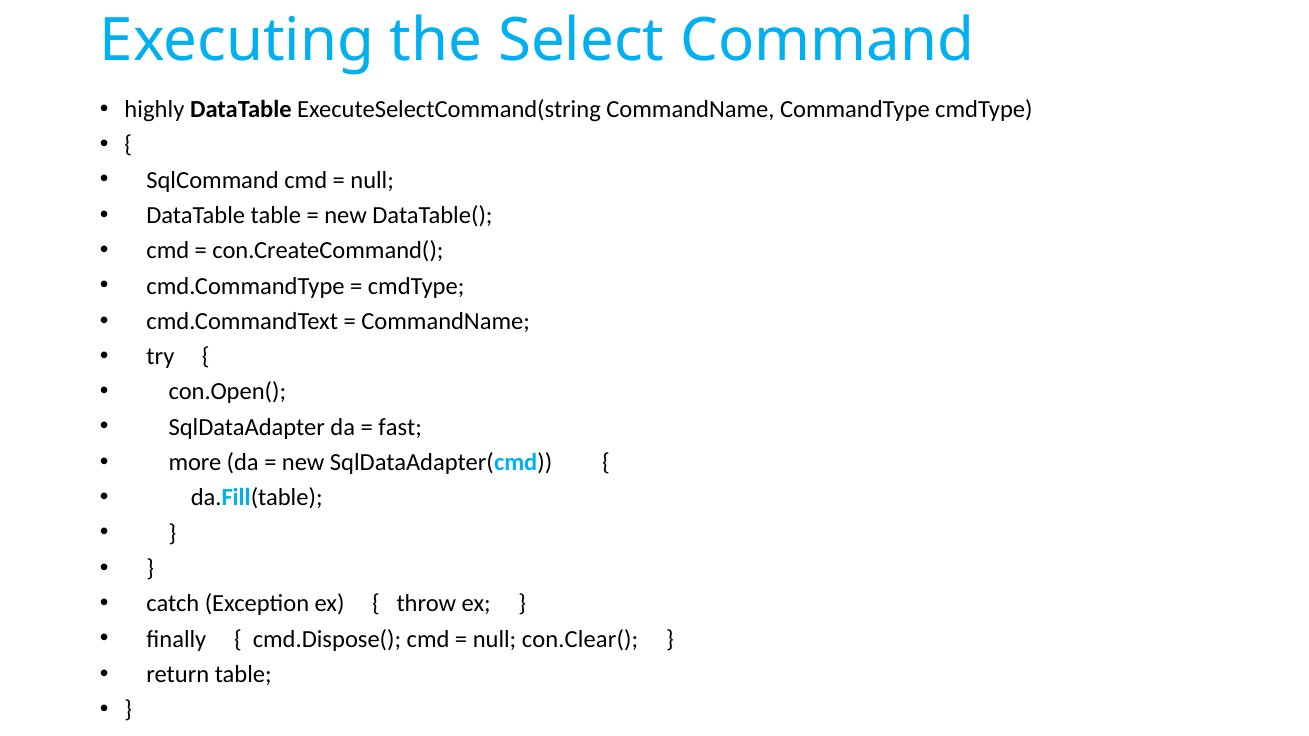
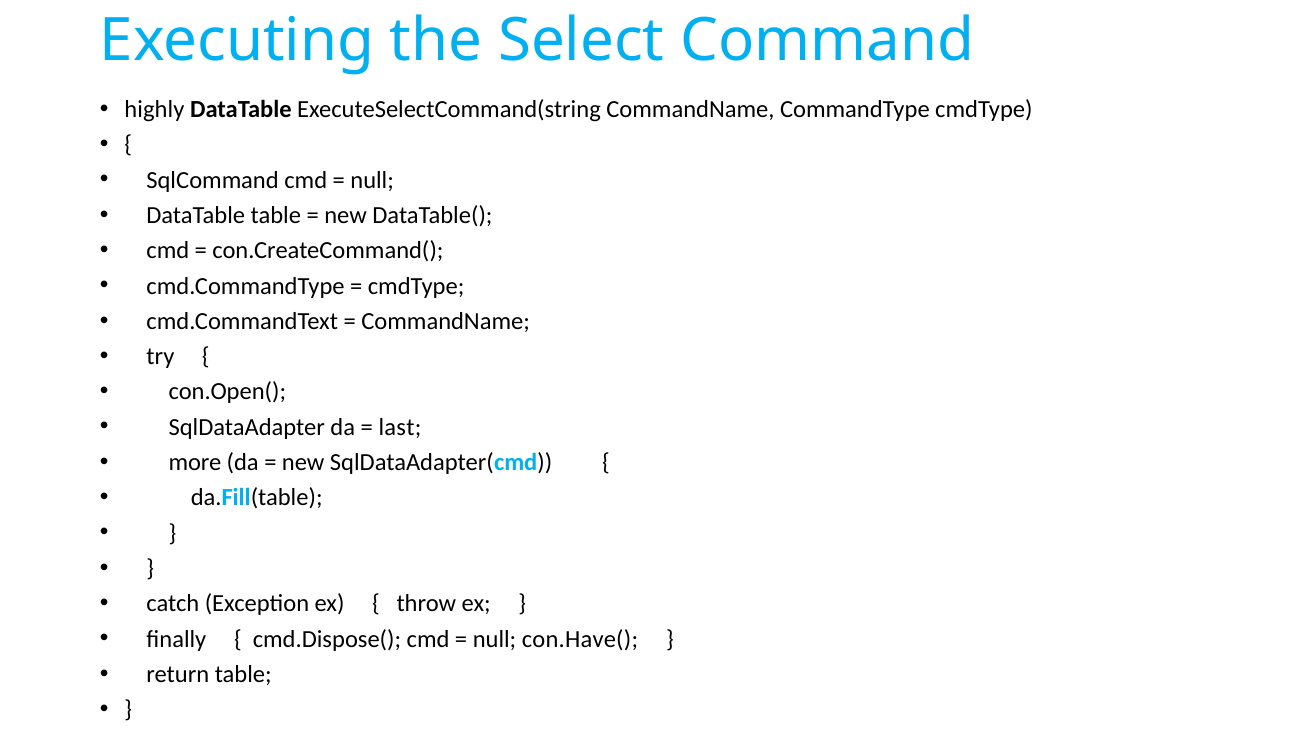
fast: fast -> last (400, 427)
con.Clear(: con.Clear( -> con.Have( (580, 639)
